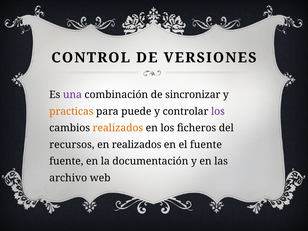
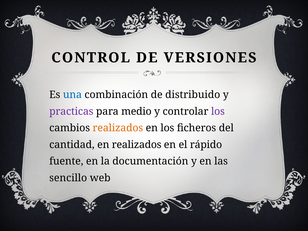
una colour: purple -> blue (72, 95)
sincronizar: sincronizar -> distribuido (193, 95)
practicas colour: orange -> purple (71, 111)
puede: puede -> medio (136, 111)
recursos: recursos -> cantidad (72, 145)
el fuente: fuente -> rápido (206, 145)
archivo: archivo -> sencillo (68, 178)
